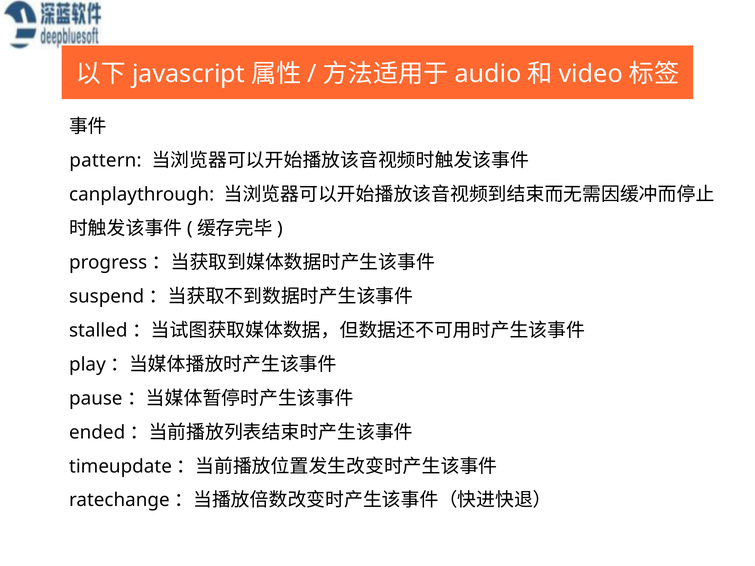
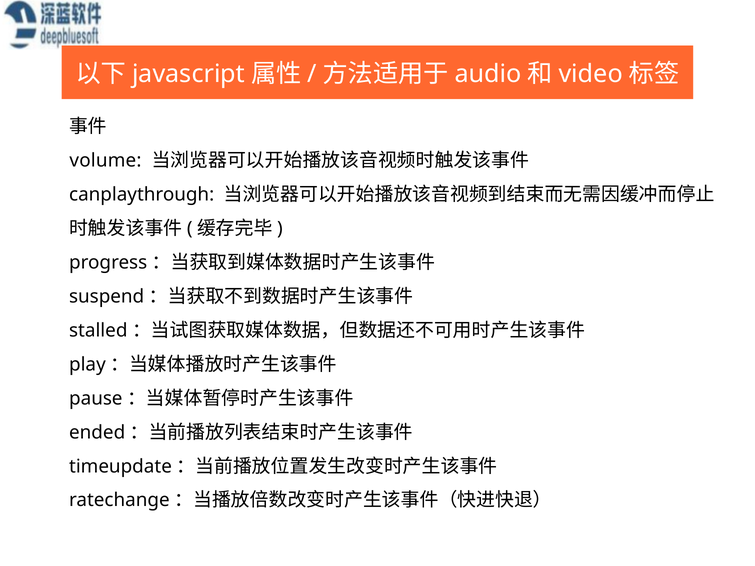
pattern: pattern -> volume (105, 161)
